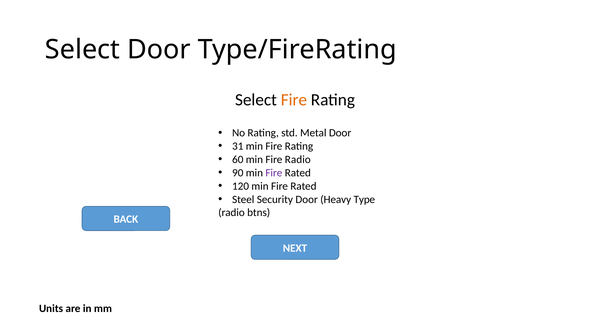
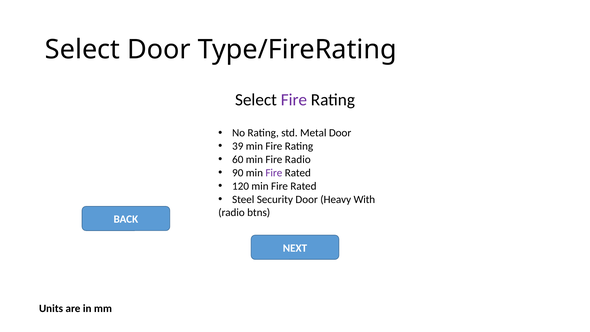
Fire colour: orange -> purple (294, 100)
31: 31 -> 39 (238, 146)
Type: Type -> With (364, 199)
